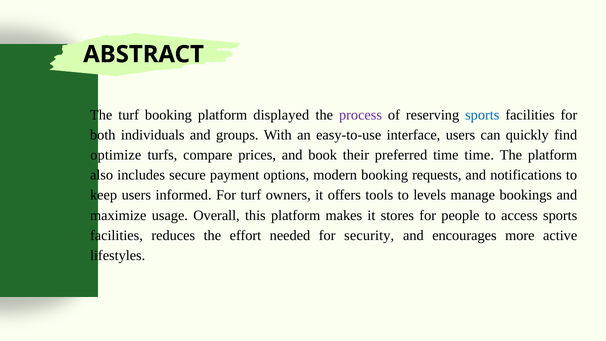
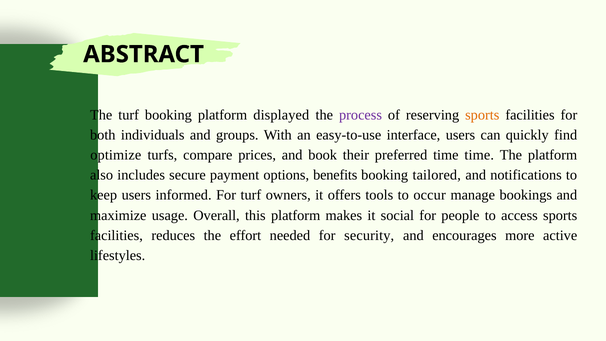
sports colour: blue -> orange (482, 115)
modern: modern -> benefits (335, 175)
requests: requests -> tailored (437, 175)
levels: levels -> occur (430, 195)
stores: stores -> social (397, 215)
